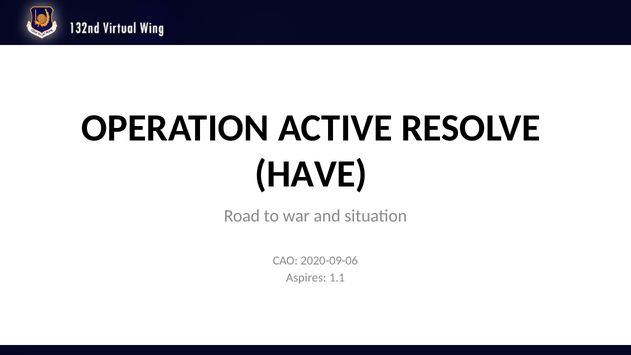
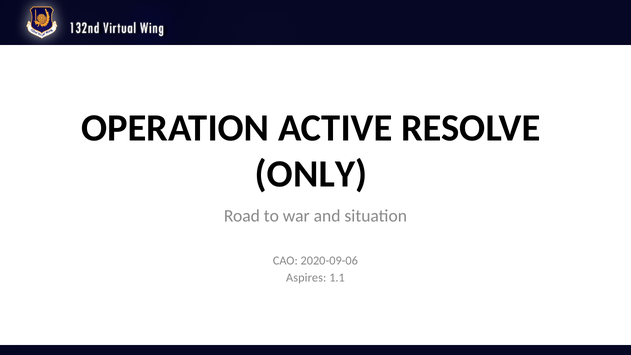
HAVE: HAVE -> ONLY (311, 174)
